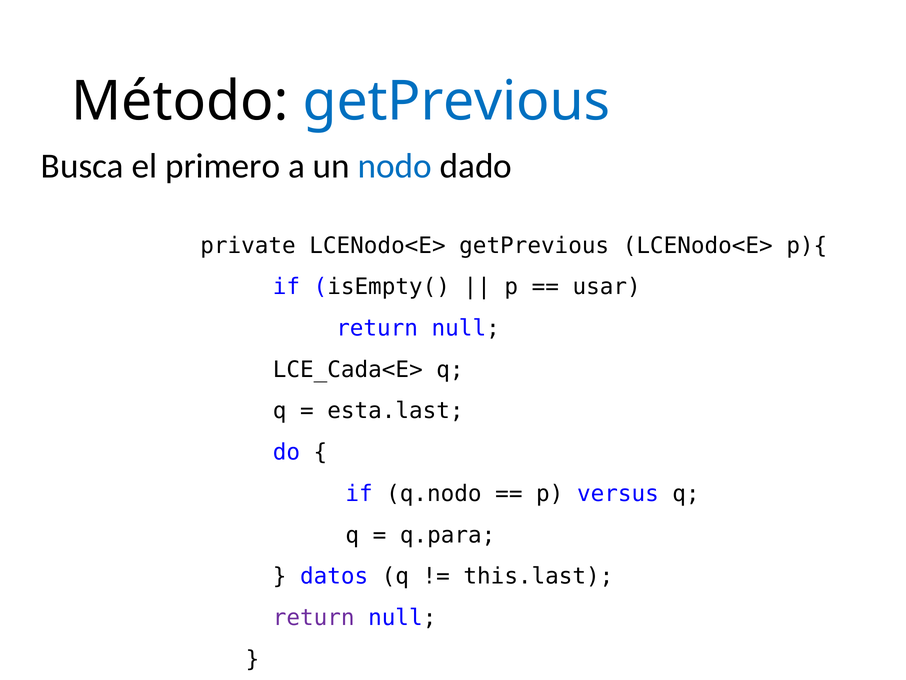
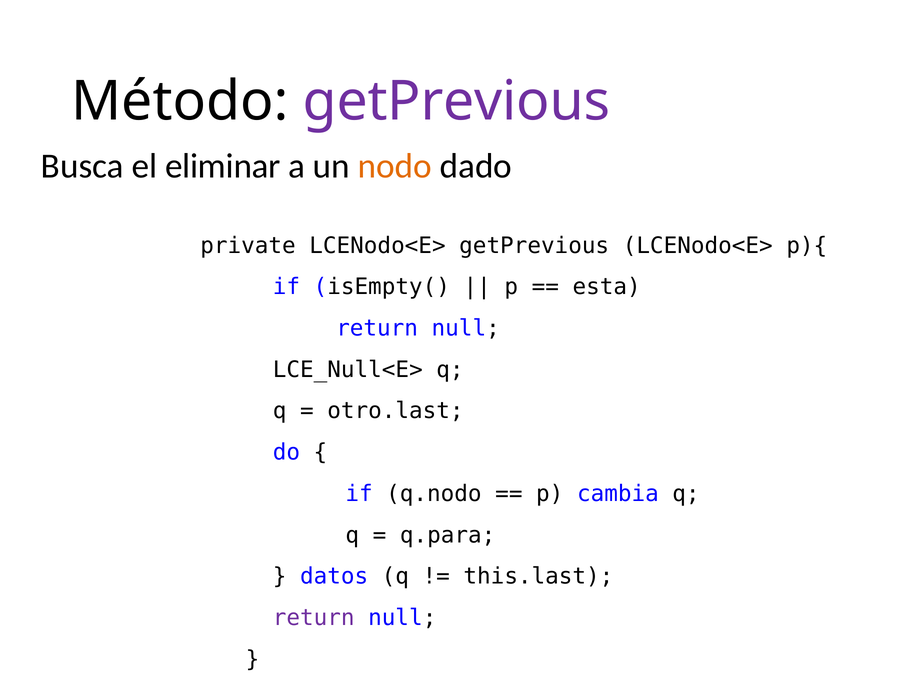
getPrevious colour: blue -> purple (456, 101)
primero: primero -> eliminar (223, 166)
nodo colour: blue -> orange (395, 166)
usar: usar -> esta (607, 287)
LCE_Cada<E>: LCE_Cada<E> -> LCE_Null<E> (348, 369)
esta.last: esta.last -> otro.last (395, 411)
versus: versus -> cambia (618, 493)
